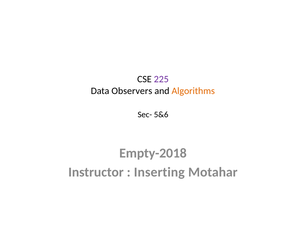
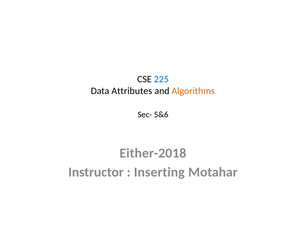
225 colour: purple -> blue (161, 79)
Observers: Observers -> Attributes (132, 91)
Empty-2018: Empty-2018 -> Either-2018 (153, 153)
